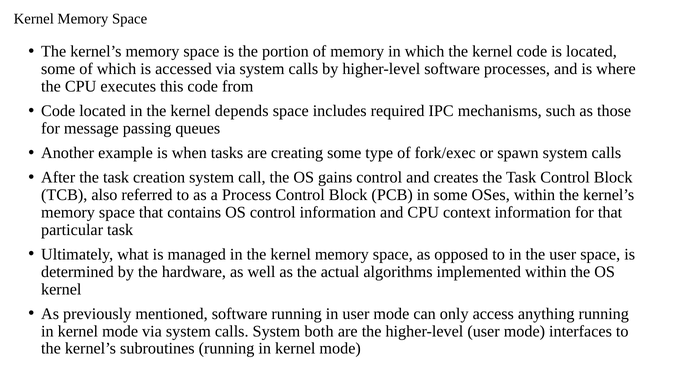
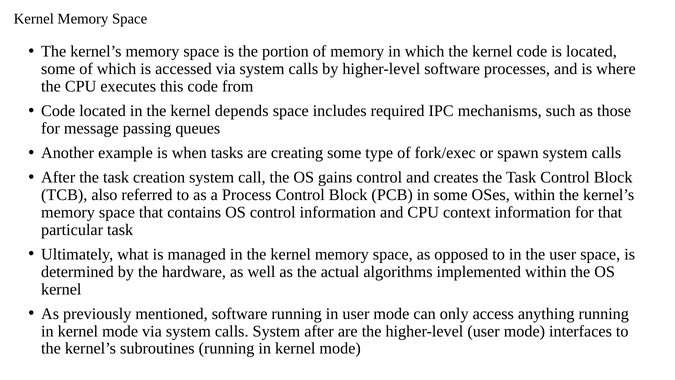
System both: both -> after (319, 331)
